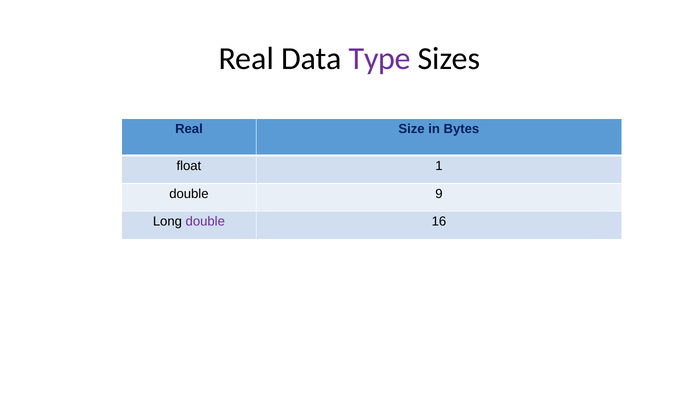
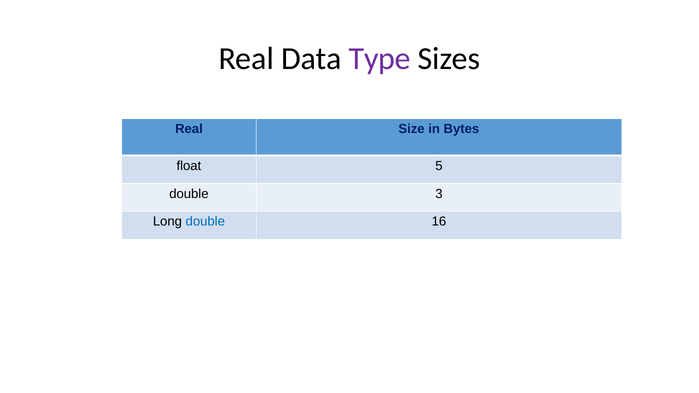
1: 1 -> 5 (439, 166)
9: 9 -> 3 (439, 194)
double colour: purple -> blue (205, 222)
